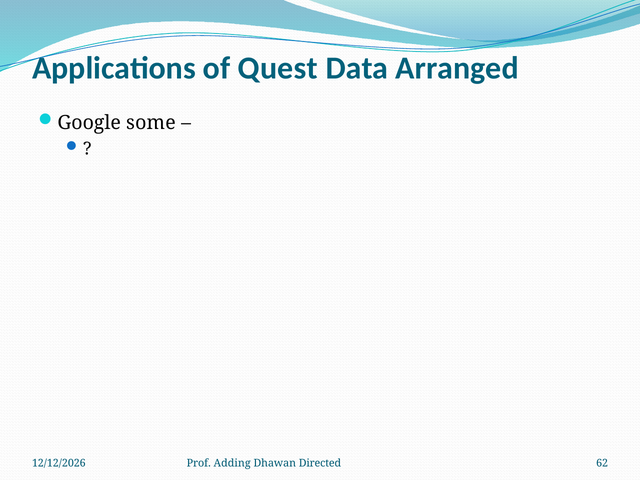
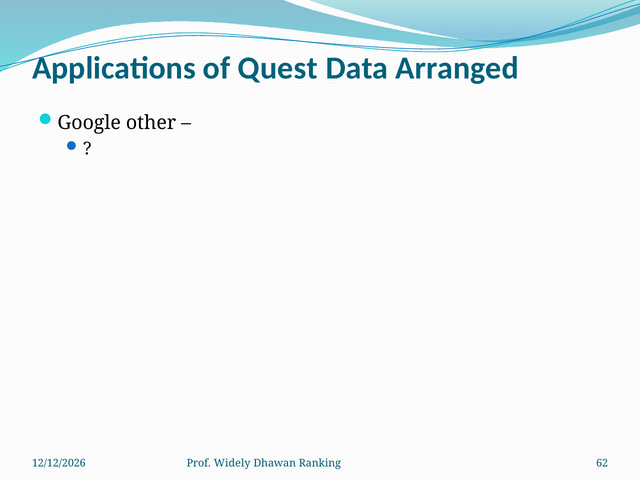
some: some -> other (151, 123)
Adding: Adding -> Widely (232, 463)
Directed: Directed -> Ranking (320, 463)
